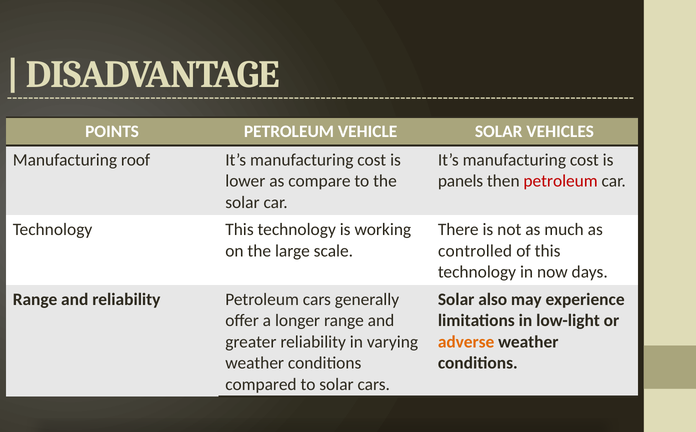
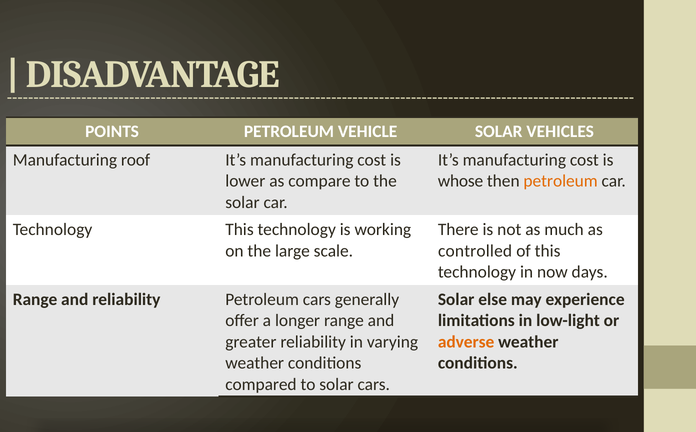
panels: panels -> whose (461, 181)
petroleum colour: red -> orange (561, 181)
also: also -> else (493, 299)
